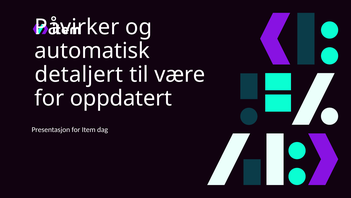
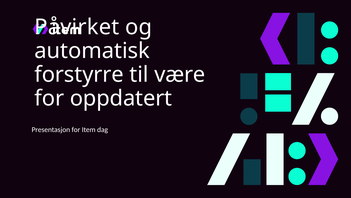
Påvirker: Påvirker -> Påvirket (77, 27)
detaljert: detaljert -> forstyrre (79, 74)
